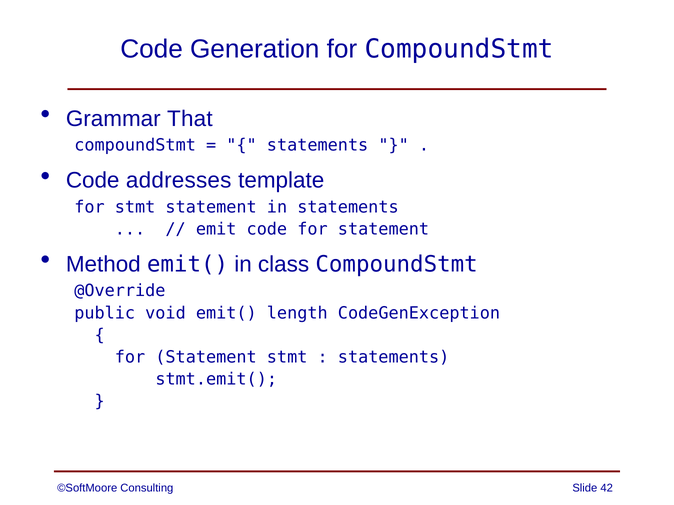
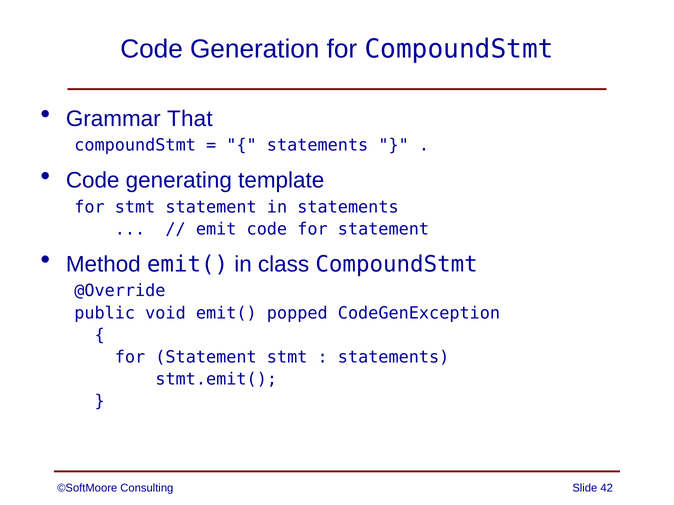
addresses: addresses -> generating (179, 181)
length: length -> popped (297, 313)
